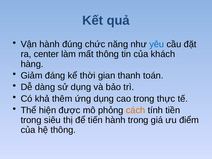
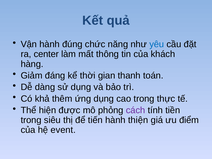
cách colour: orange -> purple (136, 110)
hành trong: trong -> thiện (138, 120)
hệ thông: thông -> event (63, 130)
